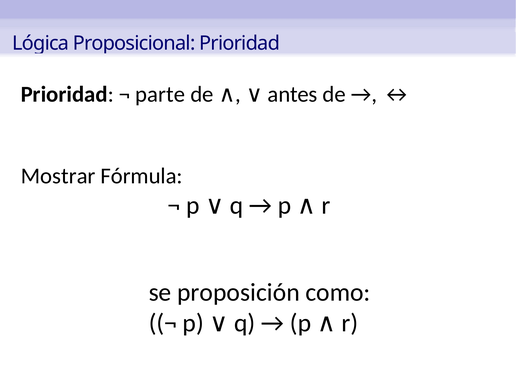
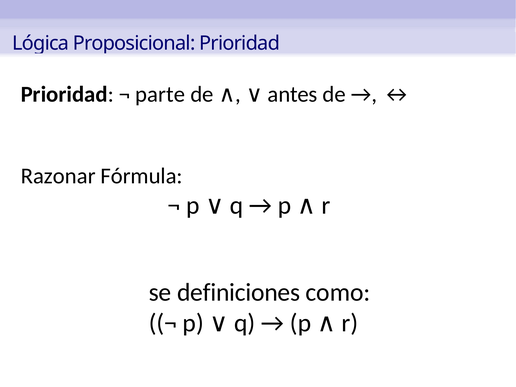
Mostrar: Mostrar -> Razonar (58, 176)
proposición: proposición -> definiciones (239, 293)
